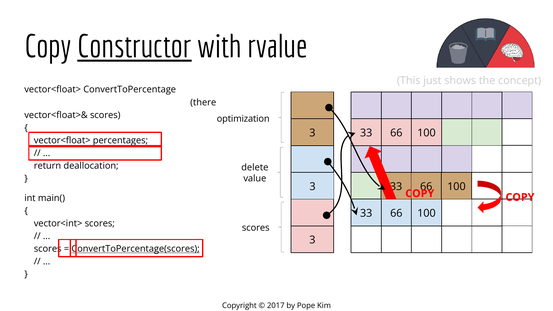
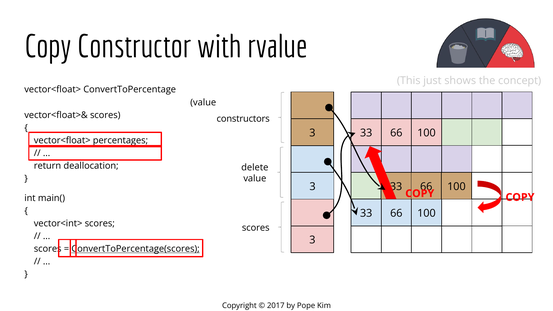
Constructor underline: present -> none (134, 47)
there: there -> value (203, 102)
optimization: optimization -> constructors (243, 119)
